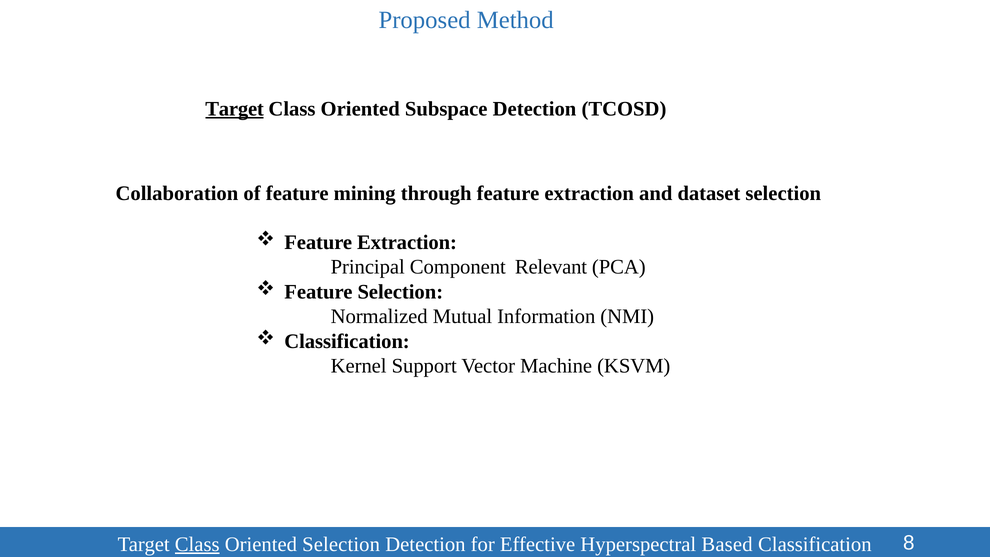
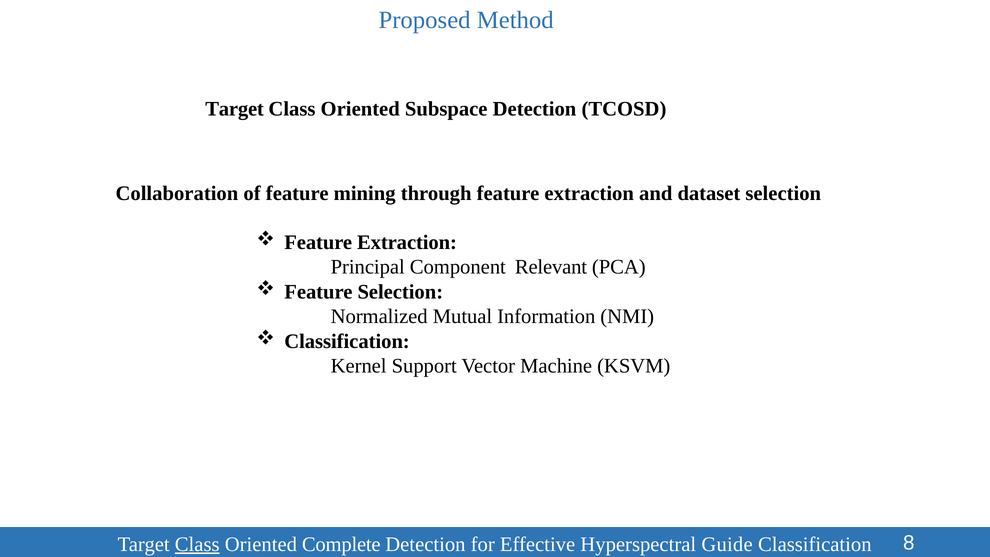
Target underline: present -> none (235, 109)
Oriented Selection: Selection -> Complete (341, 544)
Based: Based -> Guide (727, 544)
